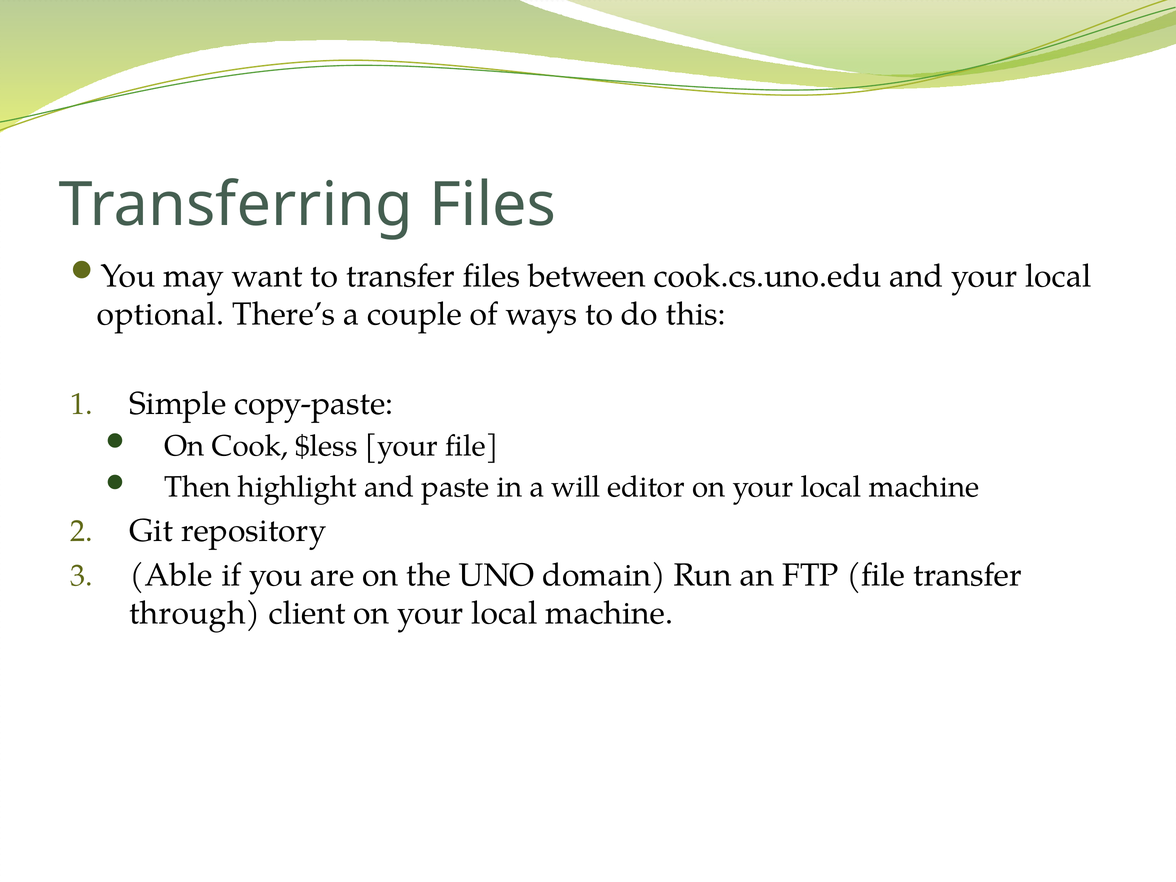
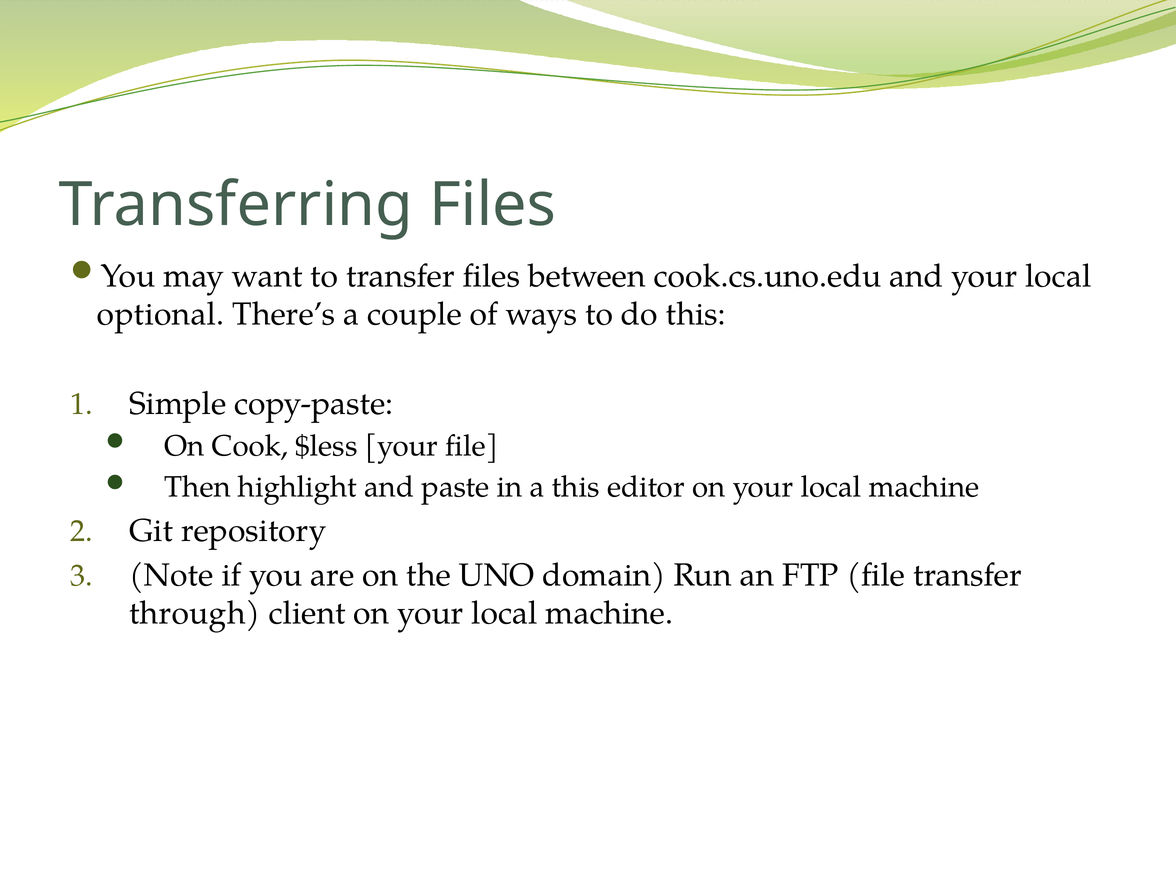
a will: will -> this (576, 487)
Able: Able -> Note (171, 575)
